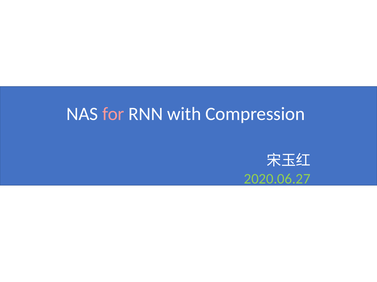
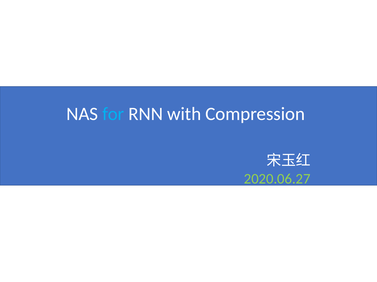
for colour: pink -> light blue (113, 114)
